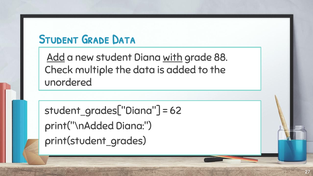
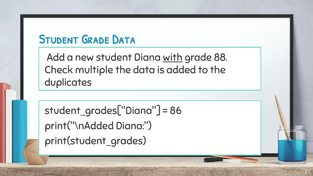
Add underline: present -> none (56, 57)
unordered: unordered -> duplicates (68, 82)
62: 62 -> 86 (176, 111)
